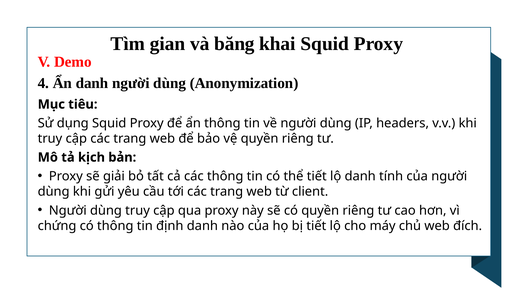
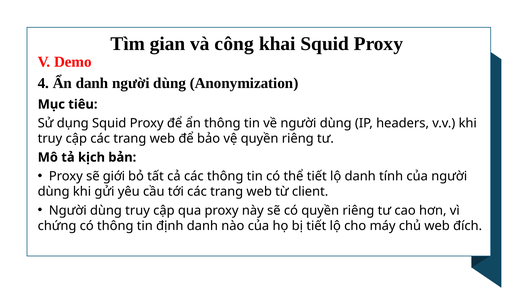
băng: băng -> công (234, 44)
giải: giải -> giới (114, 176)
